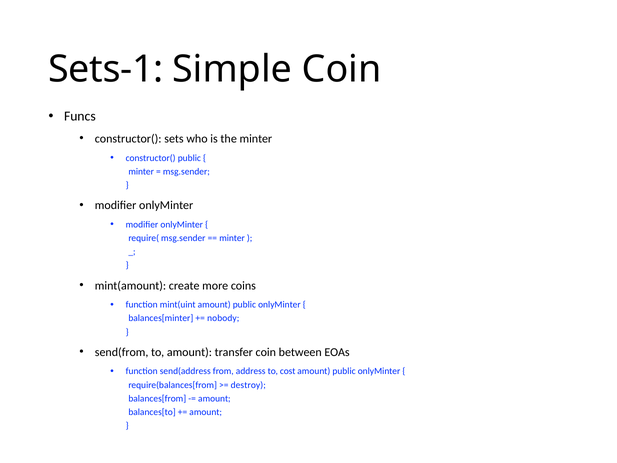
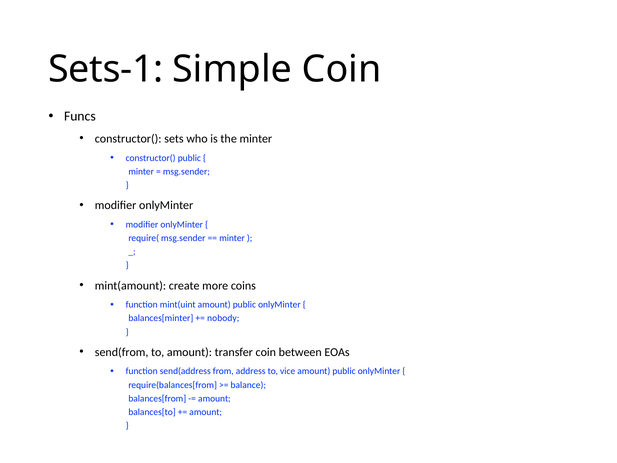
cost: cost -> vice (288, 371)
destroy: destroy -> balance (248, 385)
